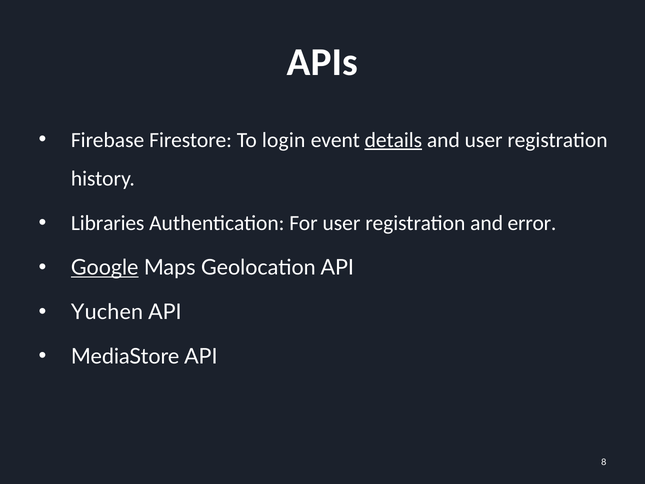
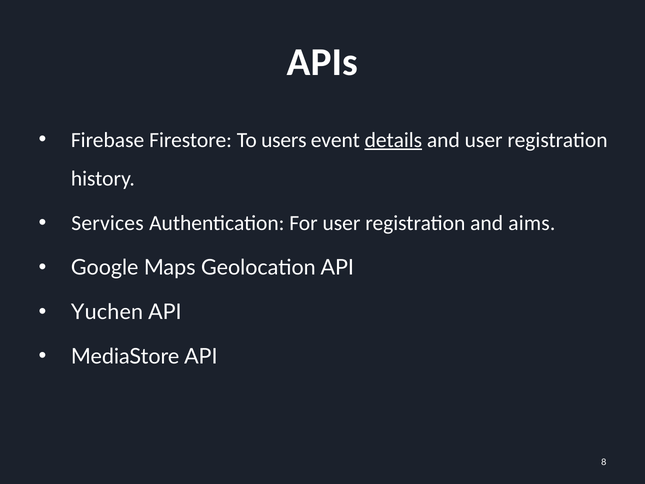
login: login -> users (284, 140)
Libraries: Libraries -> Services (108, 223)
error: error -> aims (532, 223)
Google underline: present -> none (105, 268)
